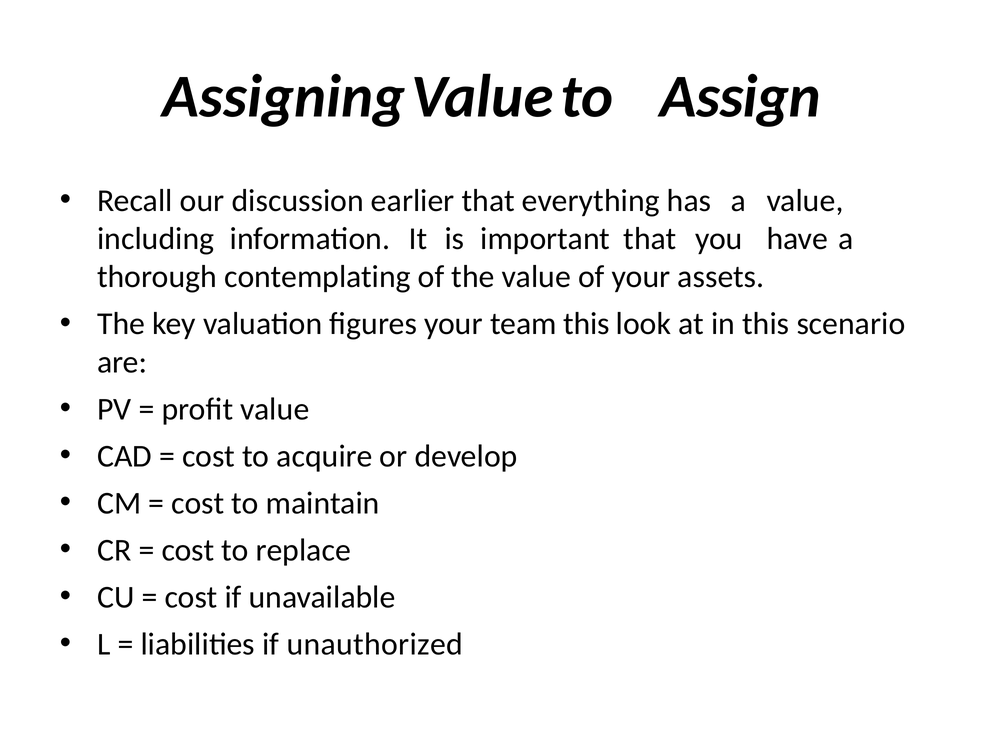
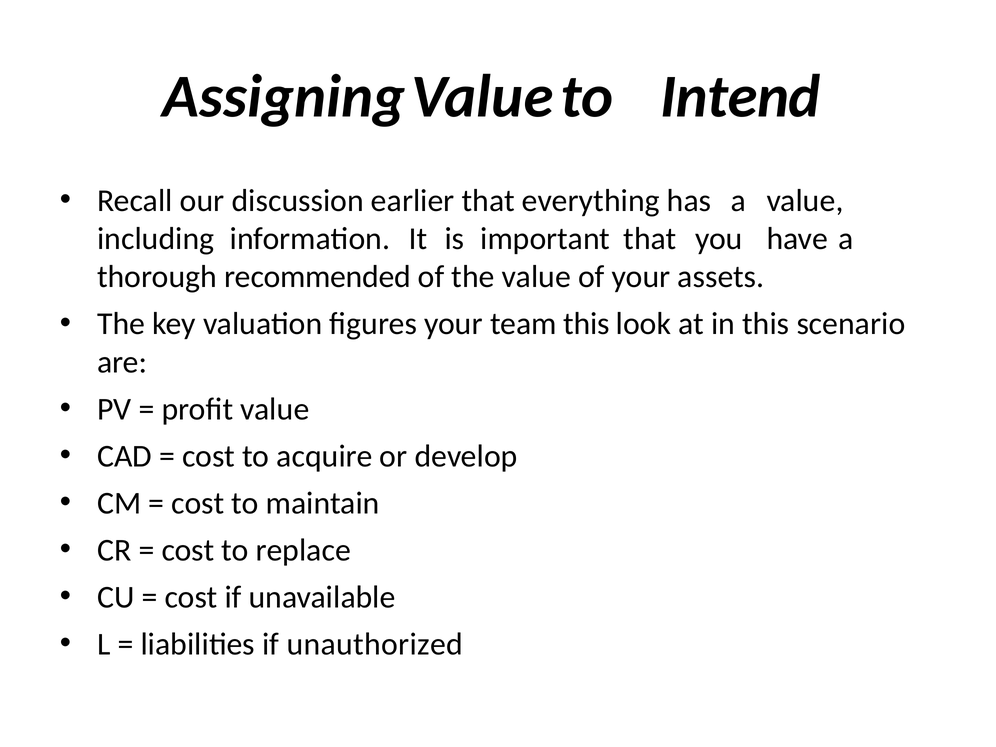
Assign: Assign -> Intend (740, 96)
contemplating: contemplating -> recommended (318, 277)
